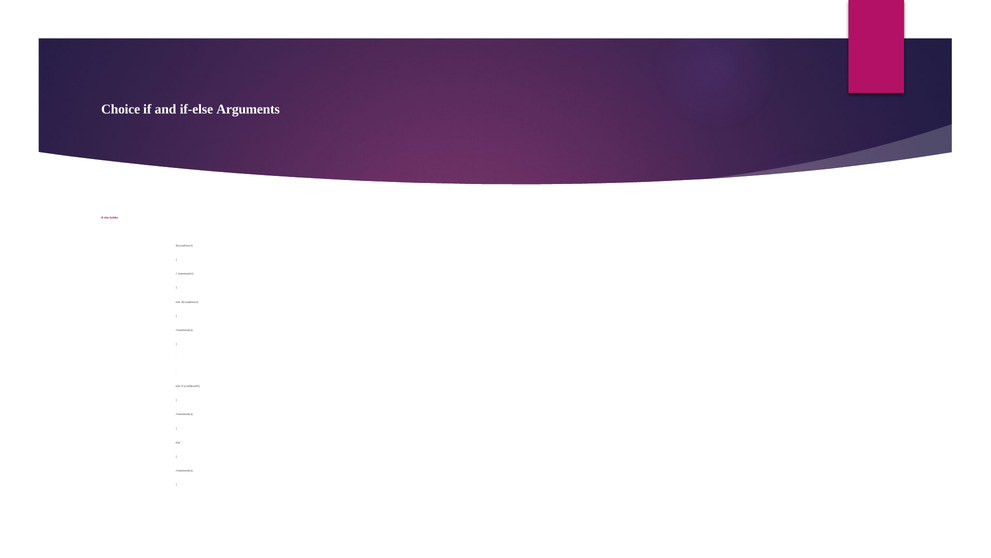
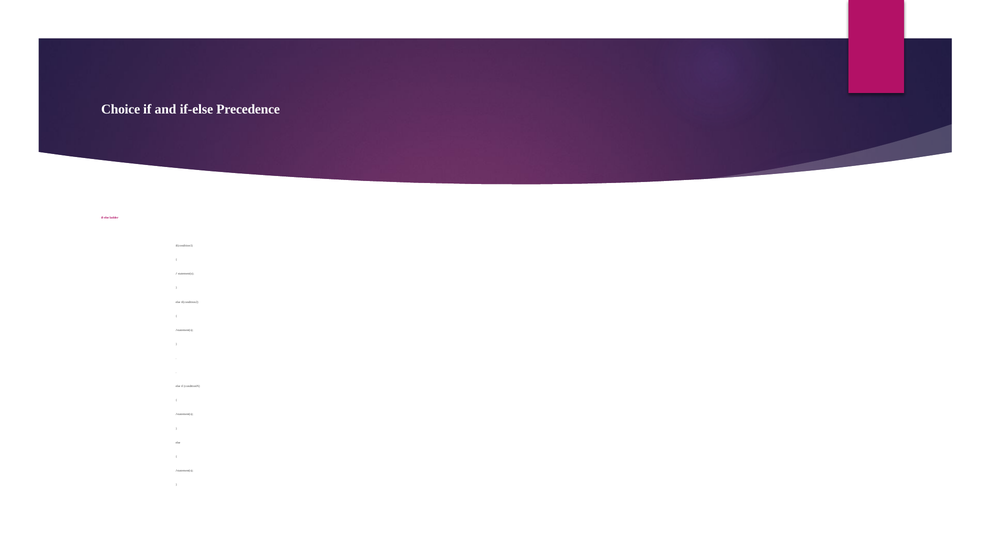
Arguments: Arguments -> Precedence (248, 109)
